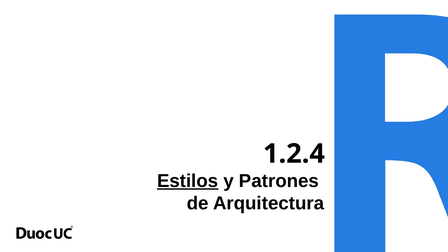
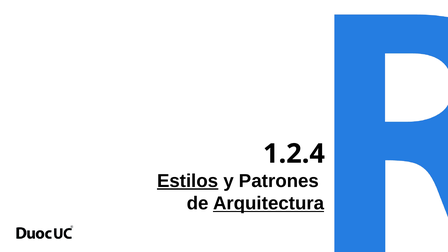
Arquitectura underline: none -> present (269, 203)
